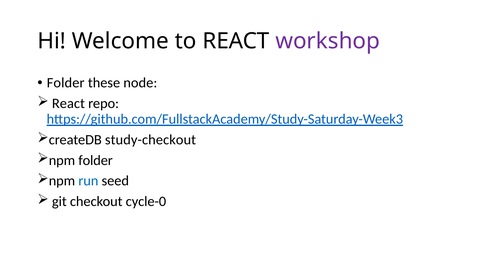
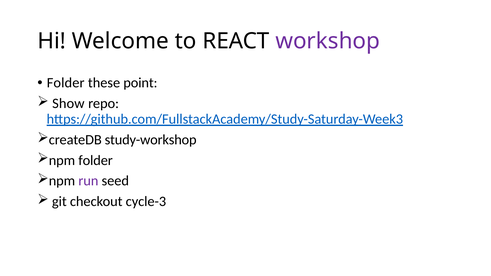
node: node -> point (140, 83)
React: React -> Show (68, 104)
study-checkout: study-checkout -> study-workshop (151, 140)
run colour: blue -> purple (88, 181)
cycle-0: cycle-0 -> cycle-3 (146, 202)
